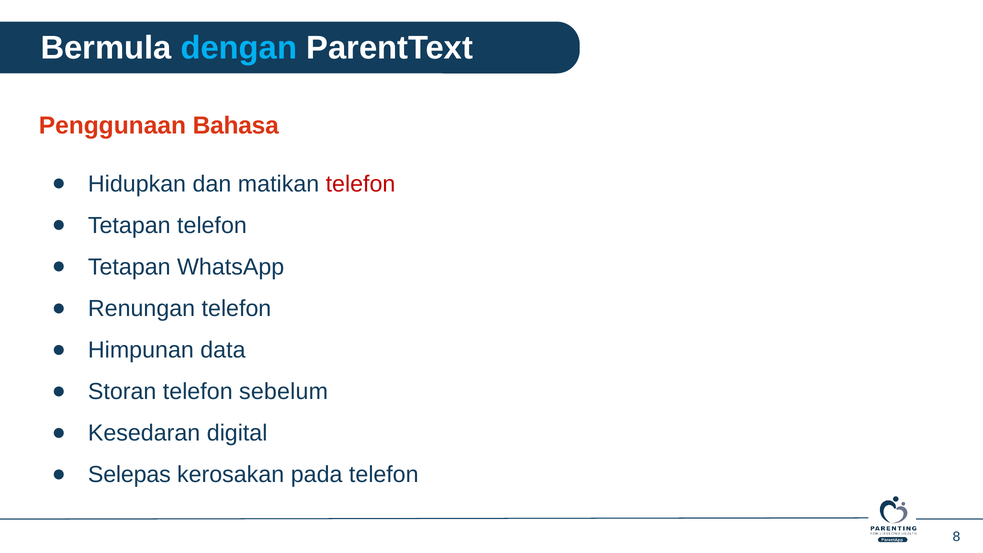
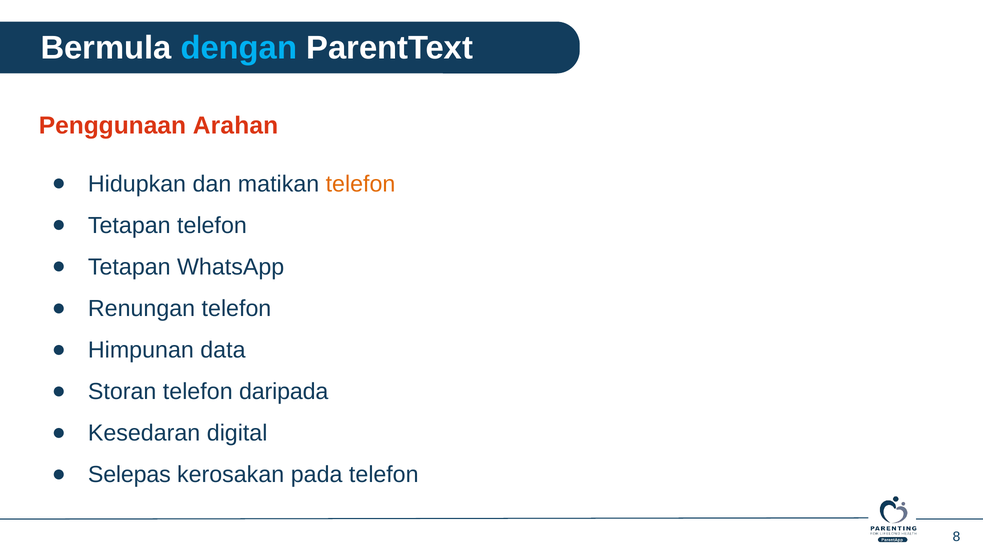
Bahasa: Bahasa -> Arahan (236, 126)
telefon colour: red -> orange (361, 184)
sebelum: sebelum -> daripada (284, 392)
